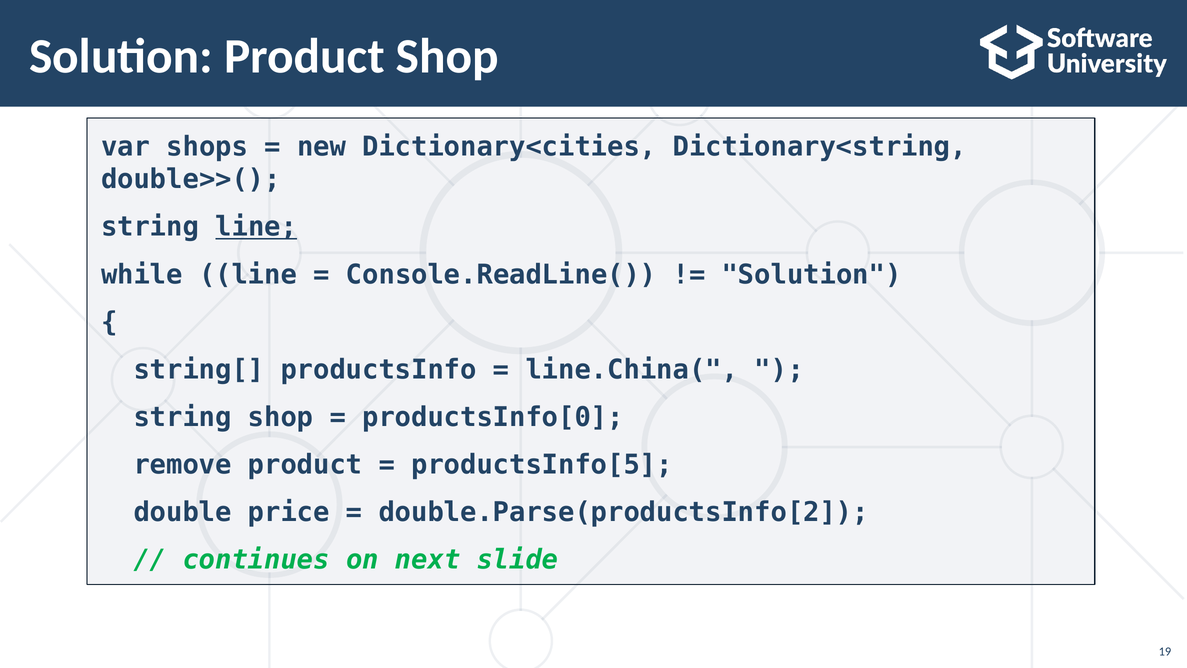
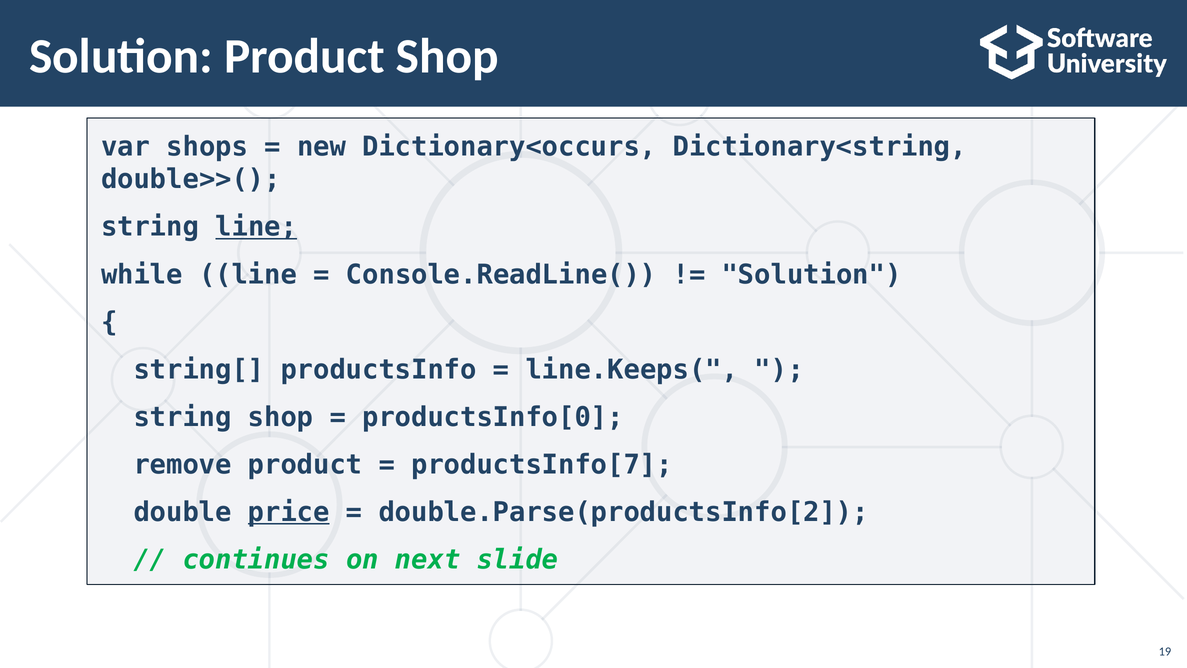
Dictionary<cities: Dictionary<cities -> Dictionary<occurs (509, 147)
line.China(: line.China( -> line.Keeps( (632, 369)
productsInfo[5: productsInfo[5 -> productsInfo[7 (542, 464)
price underline: none -> present (289, 512)
